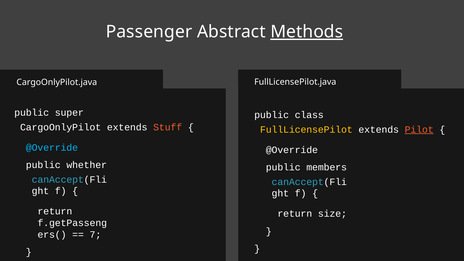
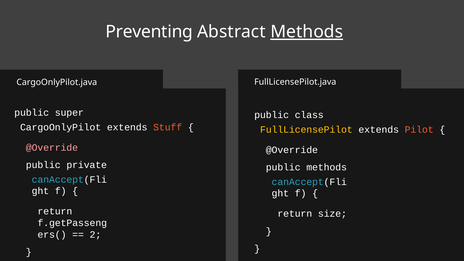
Passenger: Passenger -> Preventing (149, 32)
Pilot underline: present -> none (419, 130)
@Override colour: light blue -> pink (52, 148)
whether: whether -> private (87, 165)
public members: members -> methods (327, 167)
7: 7 -> 2 (95, 235)
